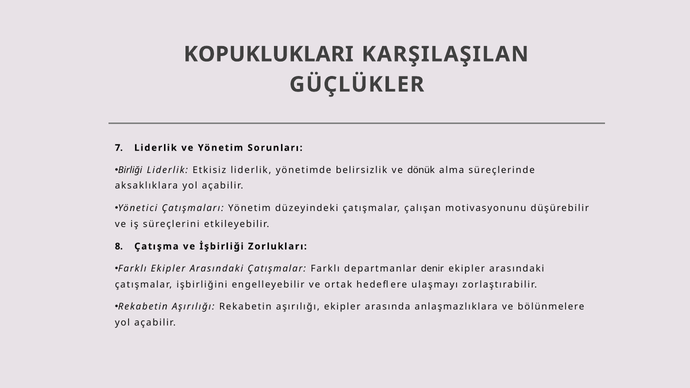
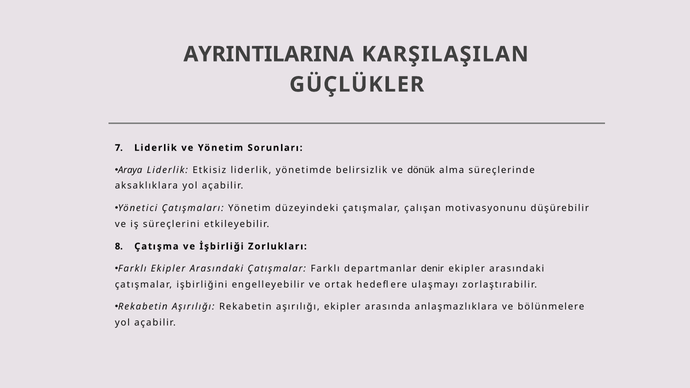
KOPUKLUKLARI: KOPUKLUKLARI -> AYRINTILARINA (269, 54)
Birliği: Birliği -> Araya (130, 170)
